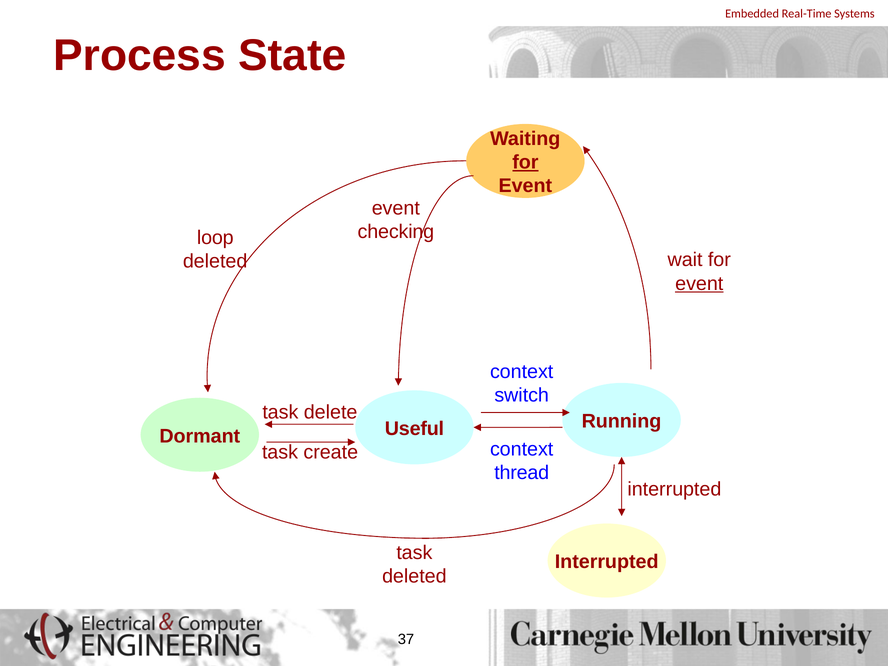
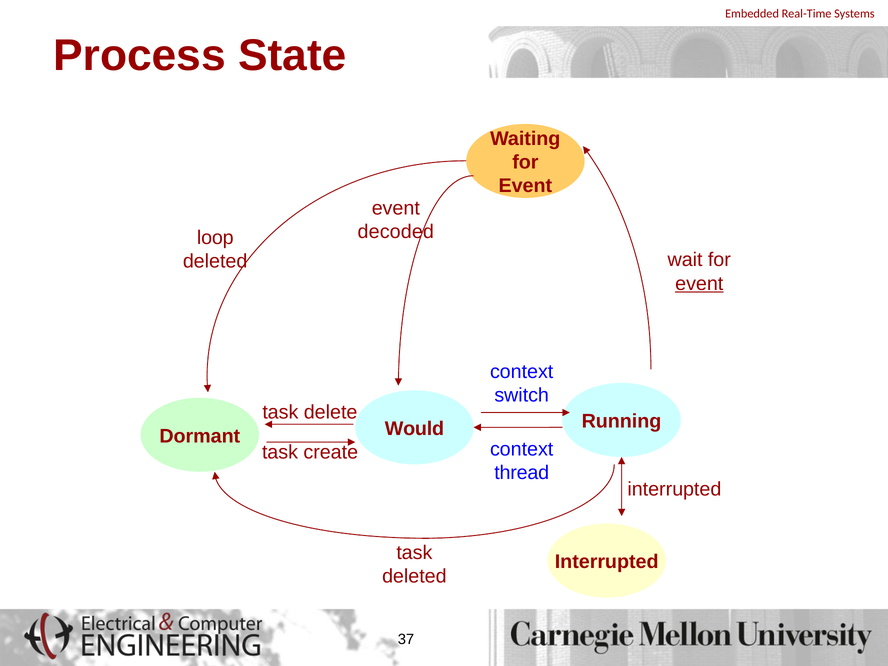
for underline: present -> none (525, 162)
checking: checking -> decoded (396, 232)
Useful: Useful -> Would (414, 429)
